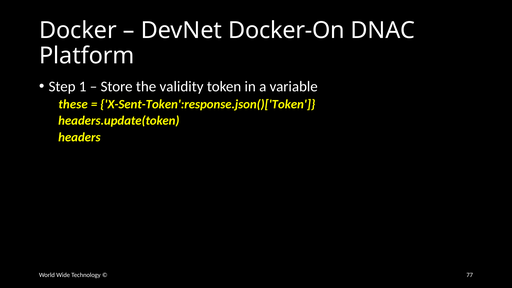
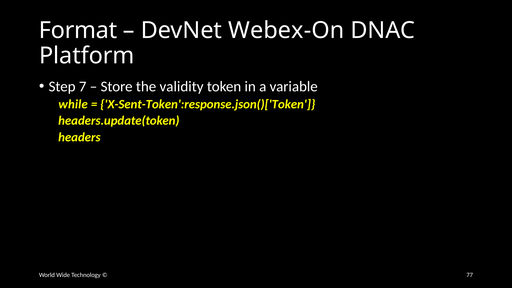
Docker: Docker -> Format (78, 30)
Docker-On: Docker-On -> Webex-On (286, 30)
1: 1 -> 7 (83, 87)
these: these -> while (73, 104)
